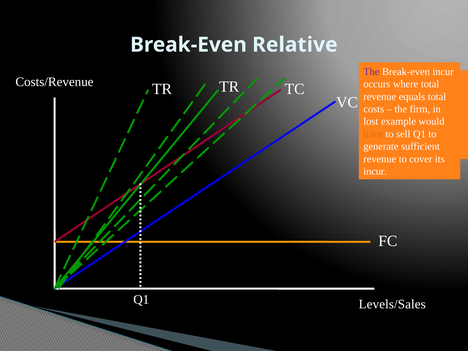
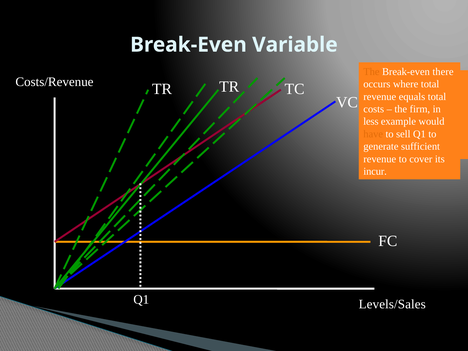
Break-Even Relative: Relative -> Variable (295, 45)
The colour: purple -> orange (371, 72)
incur: incur -> there (443, 72)
lost: lost -> less (371, 122)
